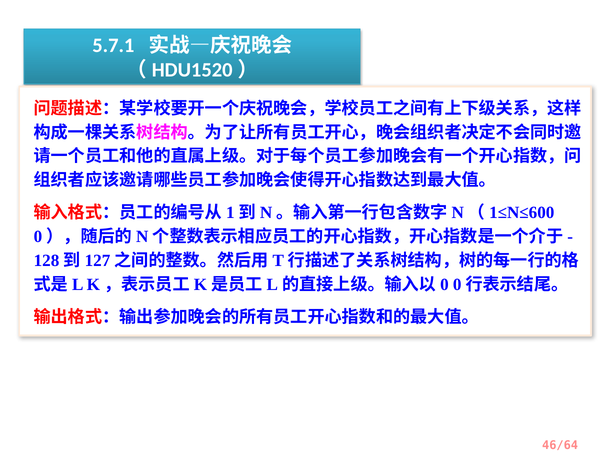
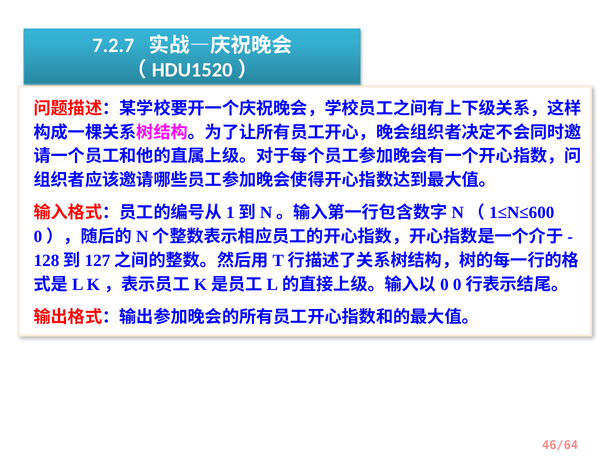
5.7.1: 5.7.1 -> 7.2.7 (113, 46)
